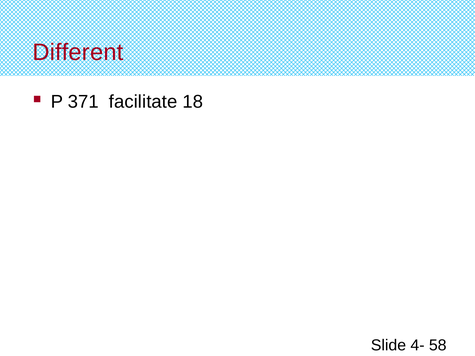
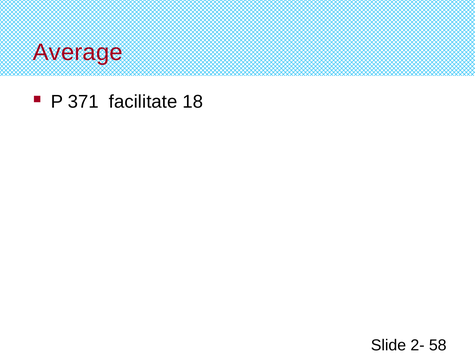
Different: Different -> Average (78, 52)
4-: 4- -> 2- (418, 345)
